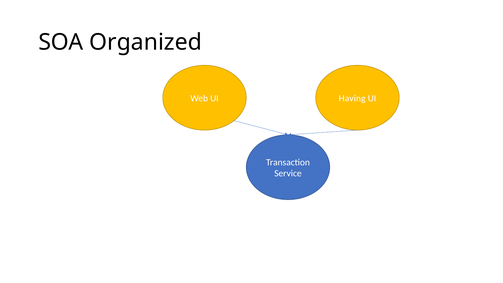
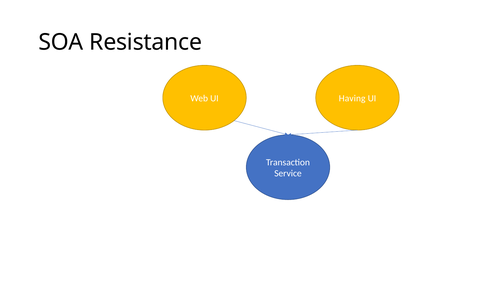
Organized: Organized -> Resistance (146, 42)
